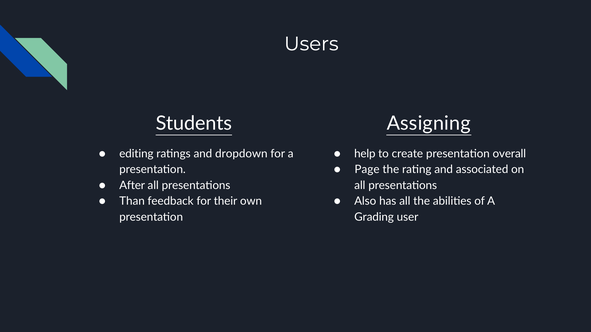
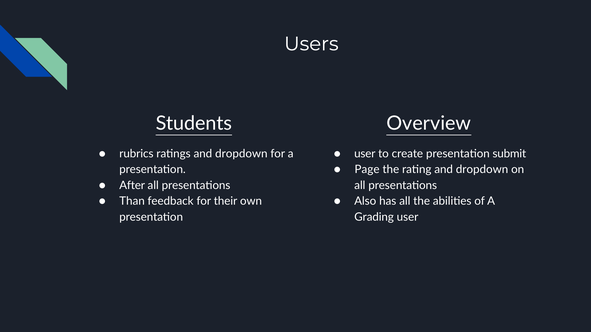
Assigning: Assigning -> Overview (429, 124)
editing: editing -> rubrics (136, 154)
help: help -> user (365, 154)
overall: overall -> submit (509, 154)
rating and associated: associated -> dropdown (482, 170)
